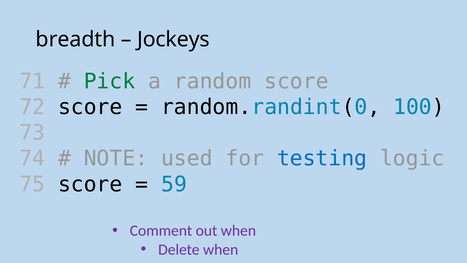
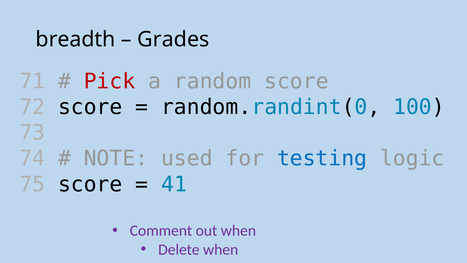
Jockeys: Jockeys -> Grades (173, 39)
Pick colour: green -> red (110, 81)
59: 59 -> 41 (174, 184)
